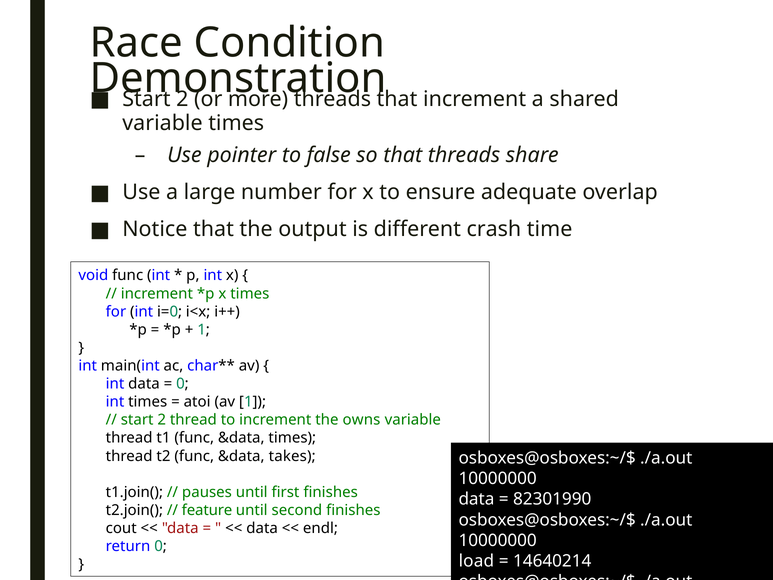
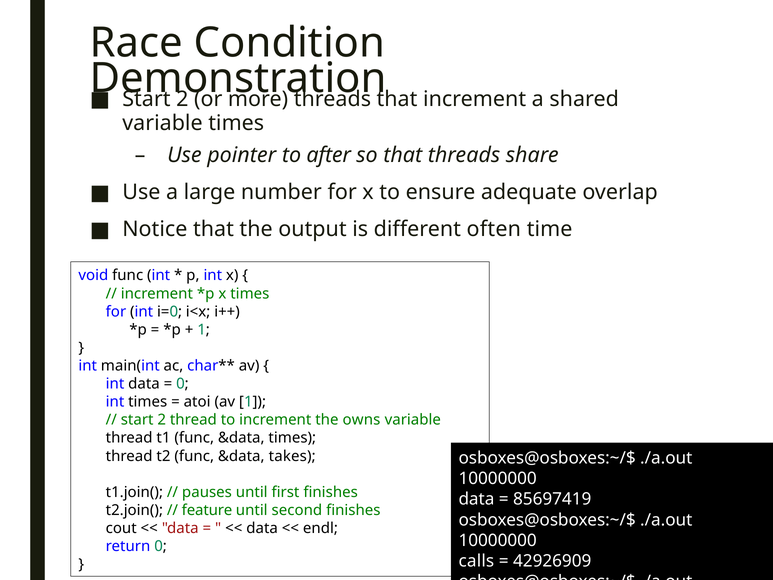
false: false -> after (329, 155)
crash: crash -> often (494, 229)
82301990: 82301990 -> 85697419 (552, 499)
load: load -> calls (476, 561)
14640214: 14640214 -> 42926909 (552, 561)
